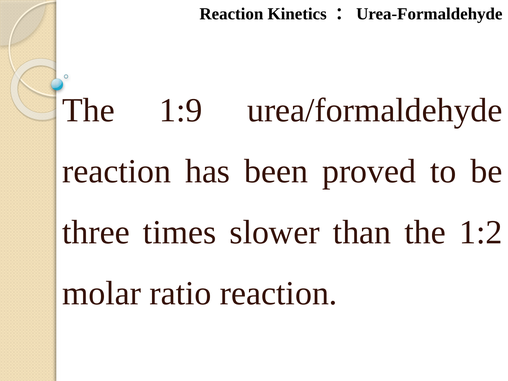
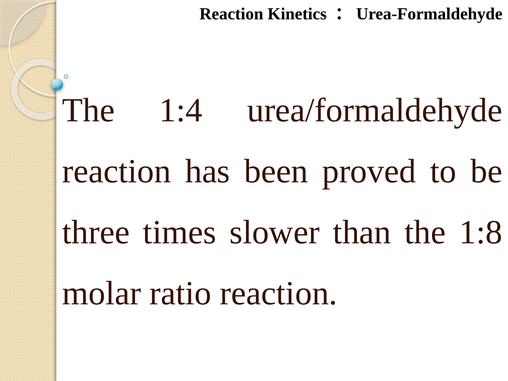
1:9: 1:9 -> 1:4 (181, 110)
1:2: 1:2 -> 1:8 (481, 232)
